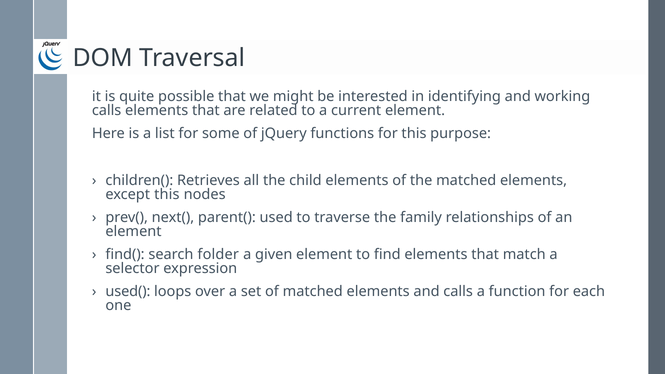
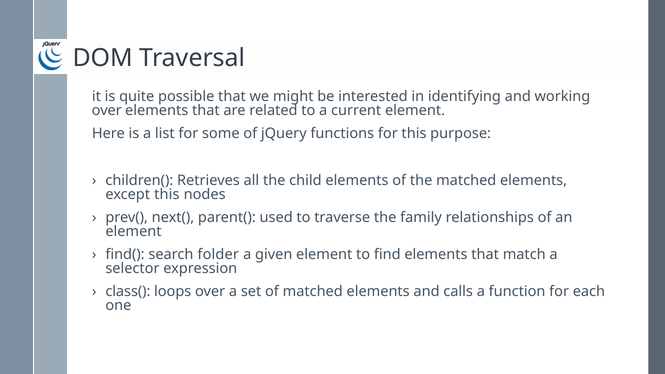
calls: calls -> over (107, 110)
used(: used( -> class( (128, 292)
